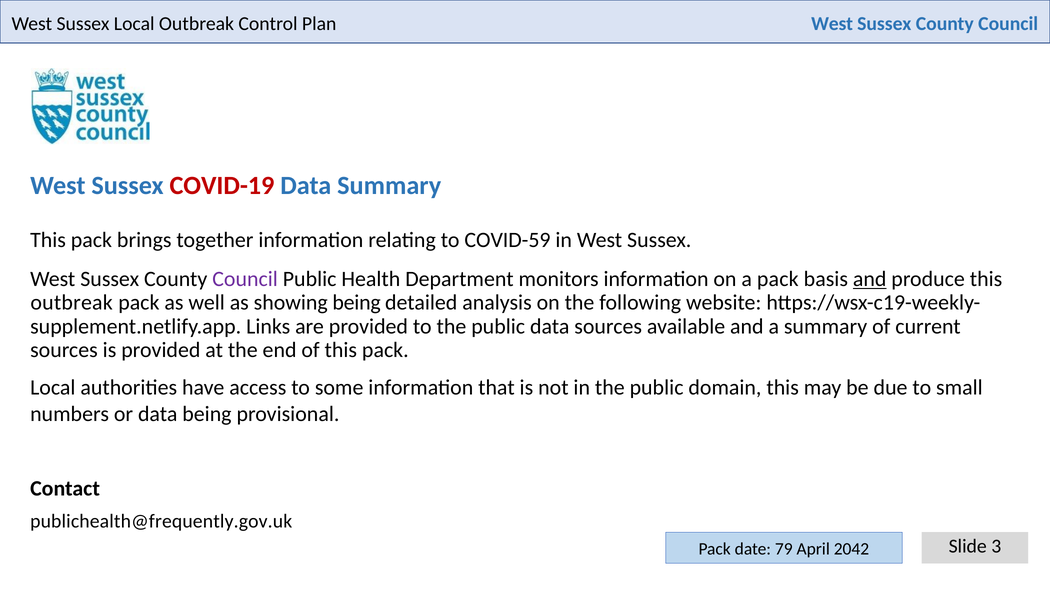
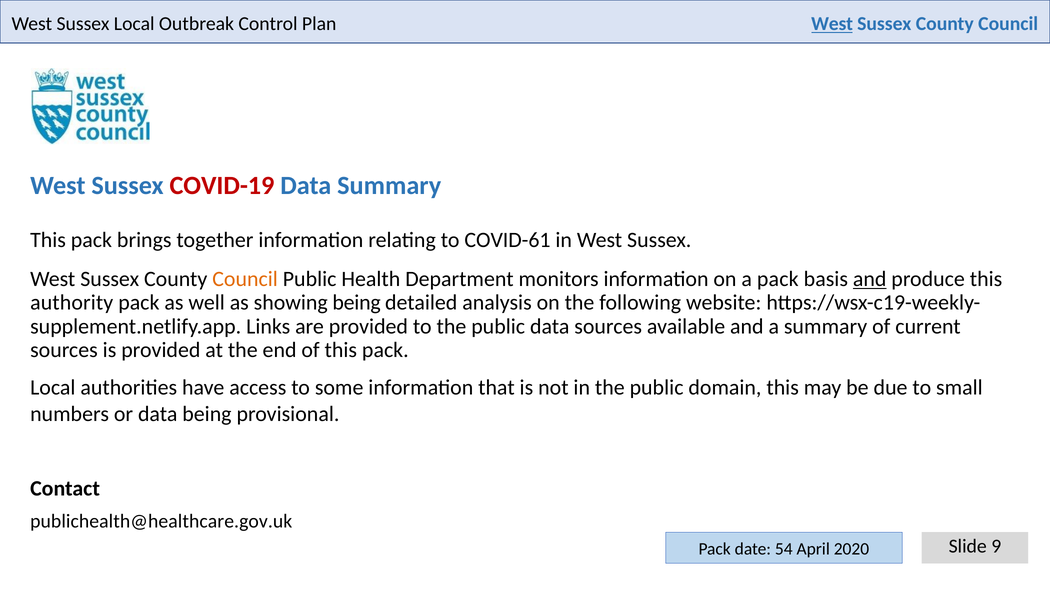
West underline: none -> present (832, 24)
COVID-59: COVID-59 -> COVID-61 (507, 240)
Council colour: purple -> orange (245, 279)
outbreak: outbreak -> authority (72, 303)
publichealth@frequently.gov.uk: publichealth@frequently.gov.uk -> publichealth@healthcare.gov.uk (161, 521)
3: 3 -> 9 (996, 546)
79: 79 -> 54 (784, 549)
2042: 2042 -> 2020 (851, 549)
